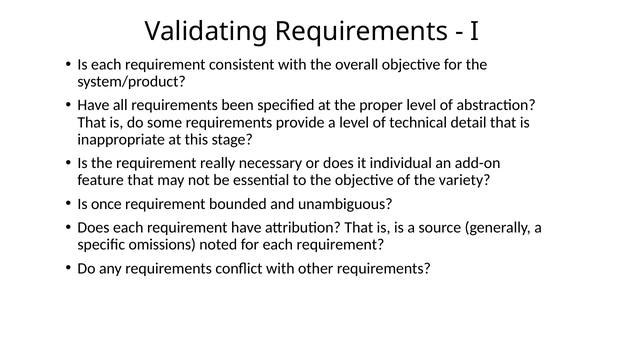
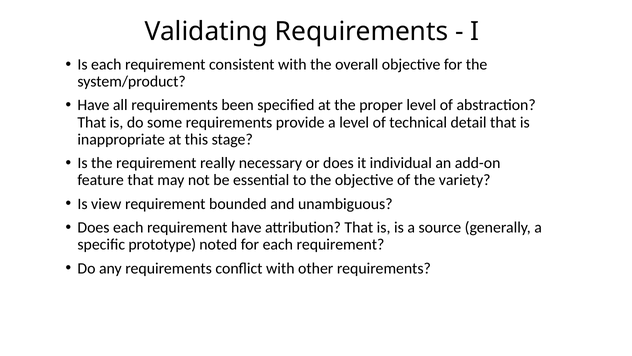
once: once -> view (106, 204)
omissions: omissions -> prototype (162, 244)
